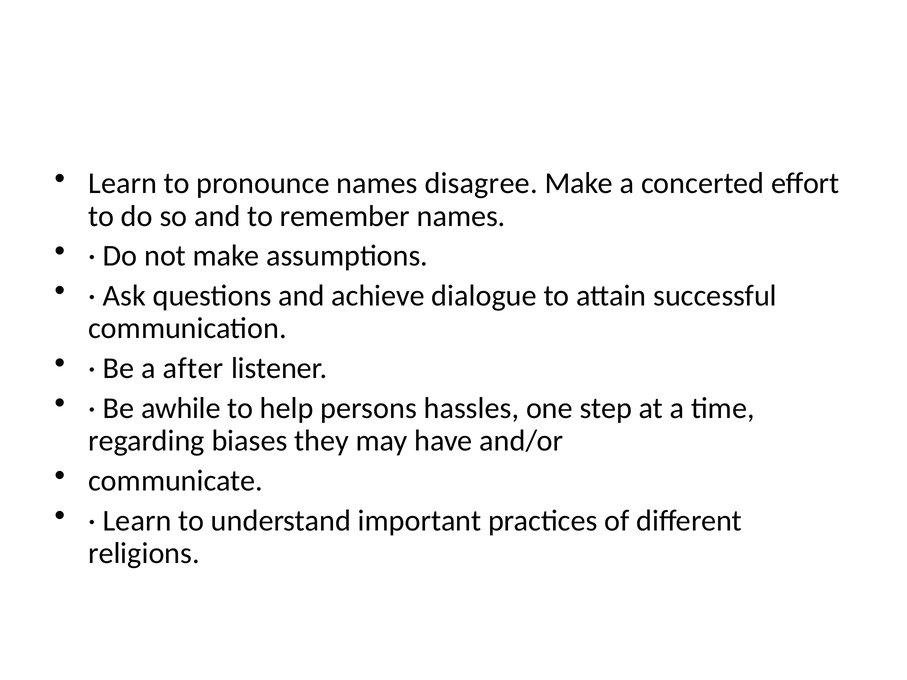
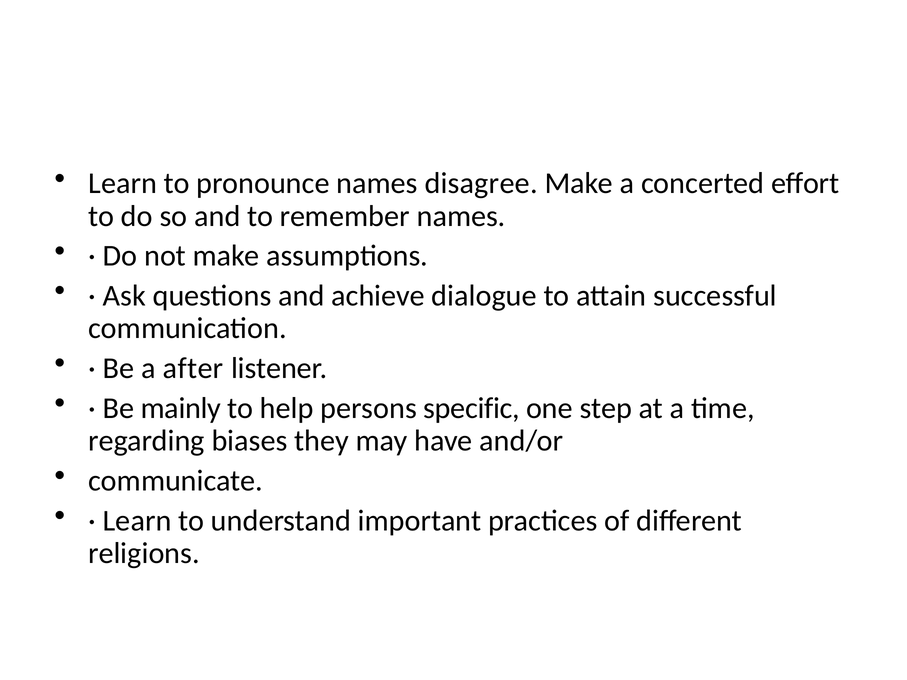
awhile: awhile -> mainly (181, 408)
hassles: hassles -> specific (472, 408)
